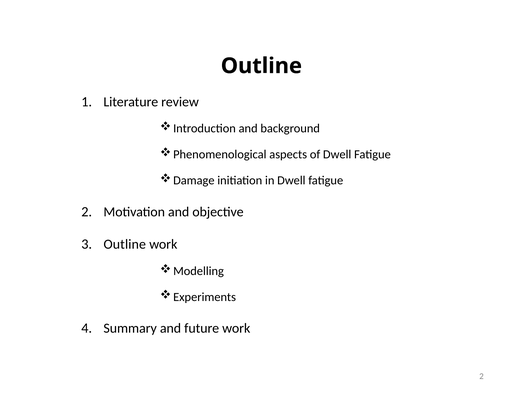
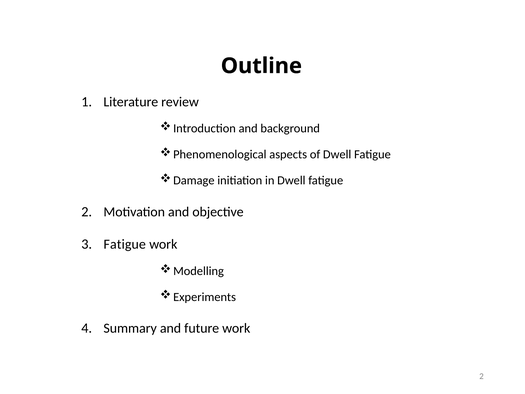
Outline: Outline -> Fatigue (125, 244)
